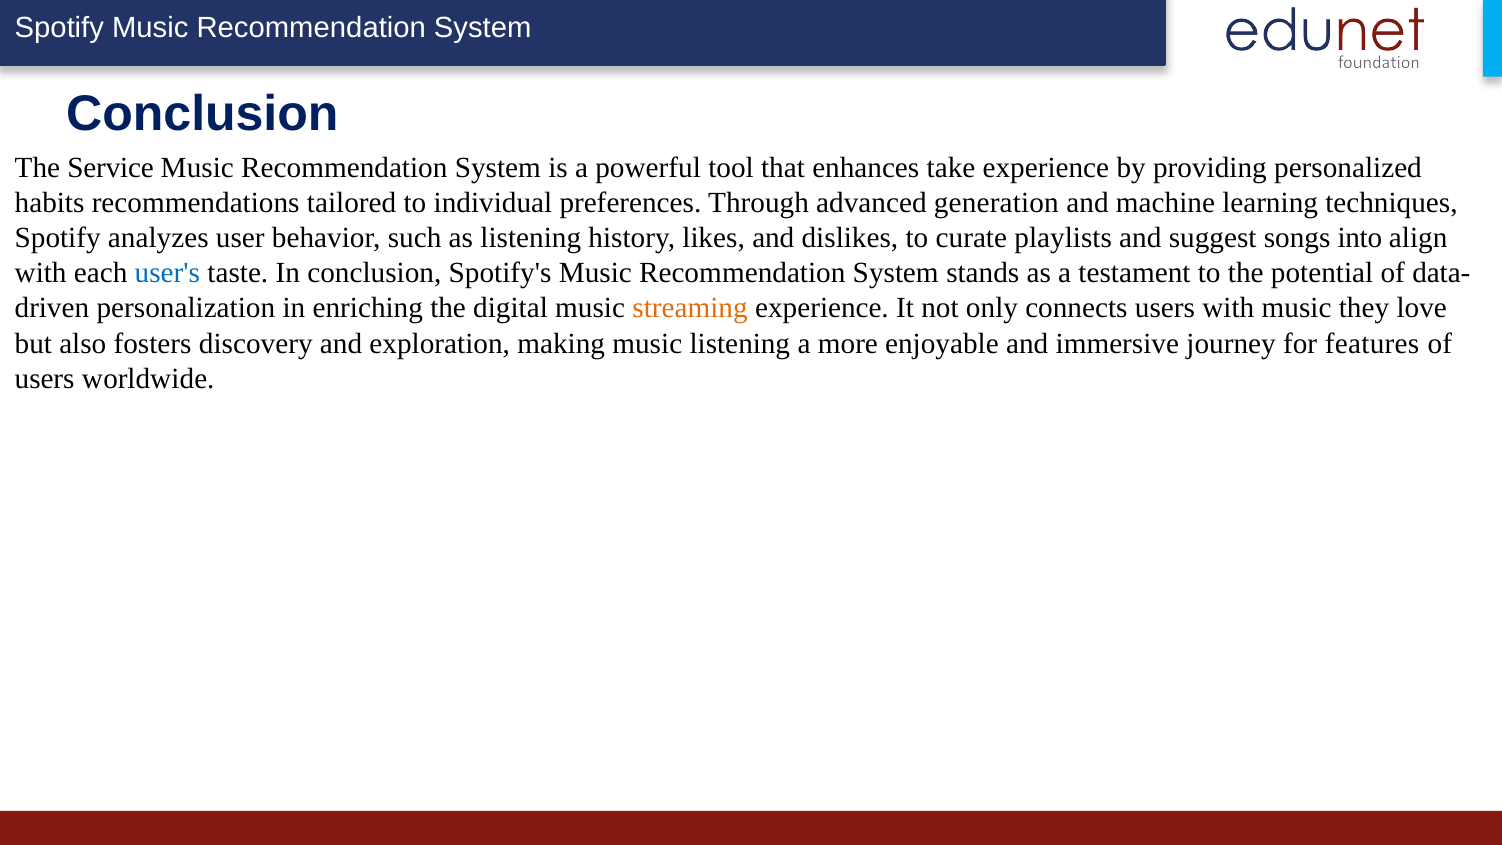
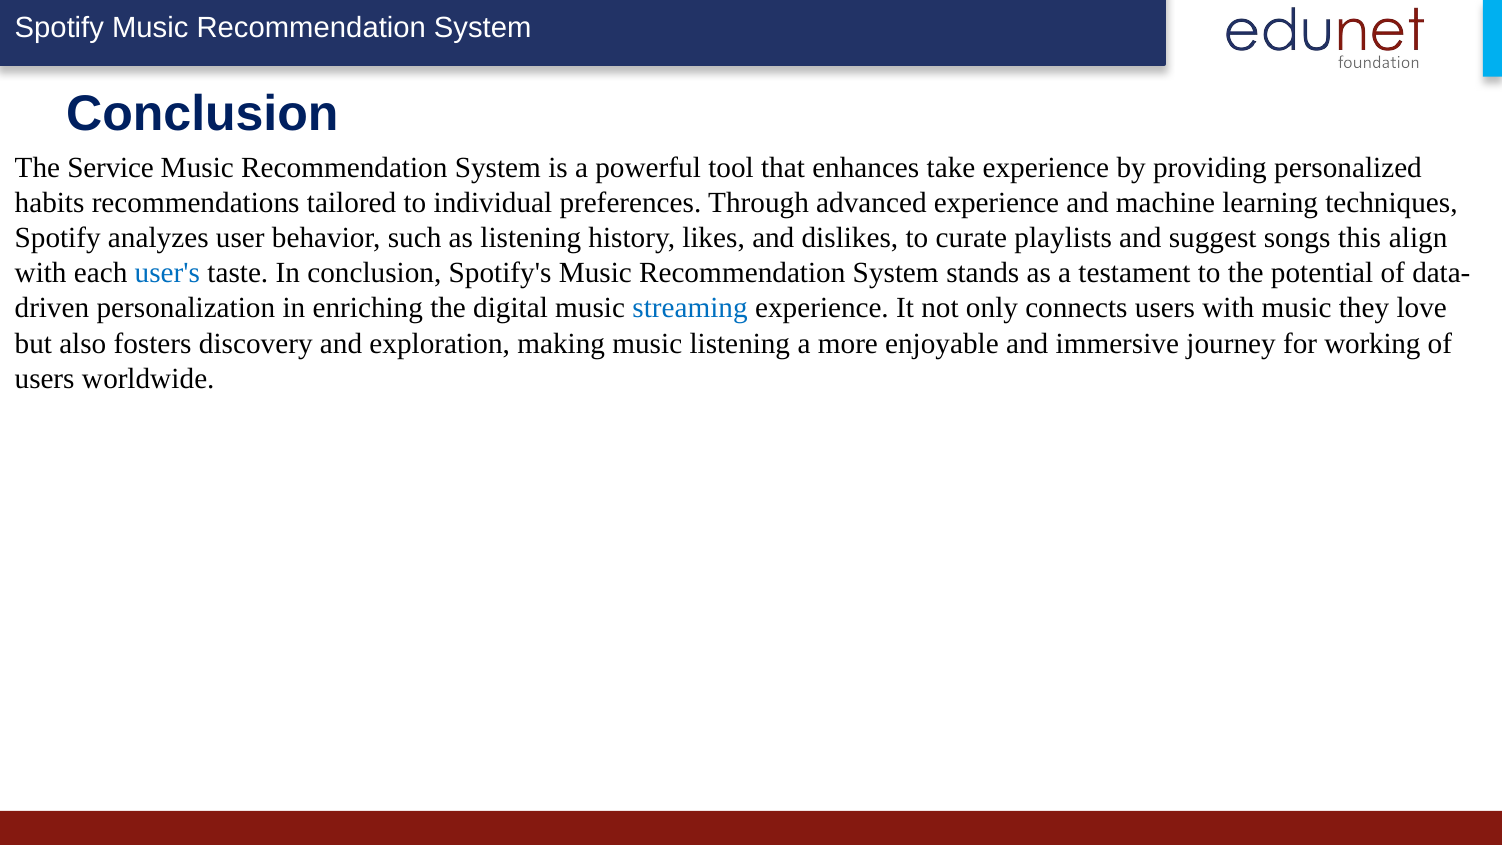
advanced generation: generation -> experience (996, 203)
into: into -> this (1360, 238)
streaming colour: orange -> blue (690, 308)
features: features -> working (1372, 343)
